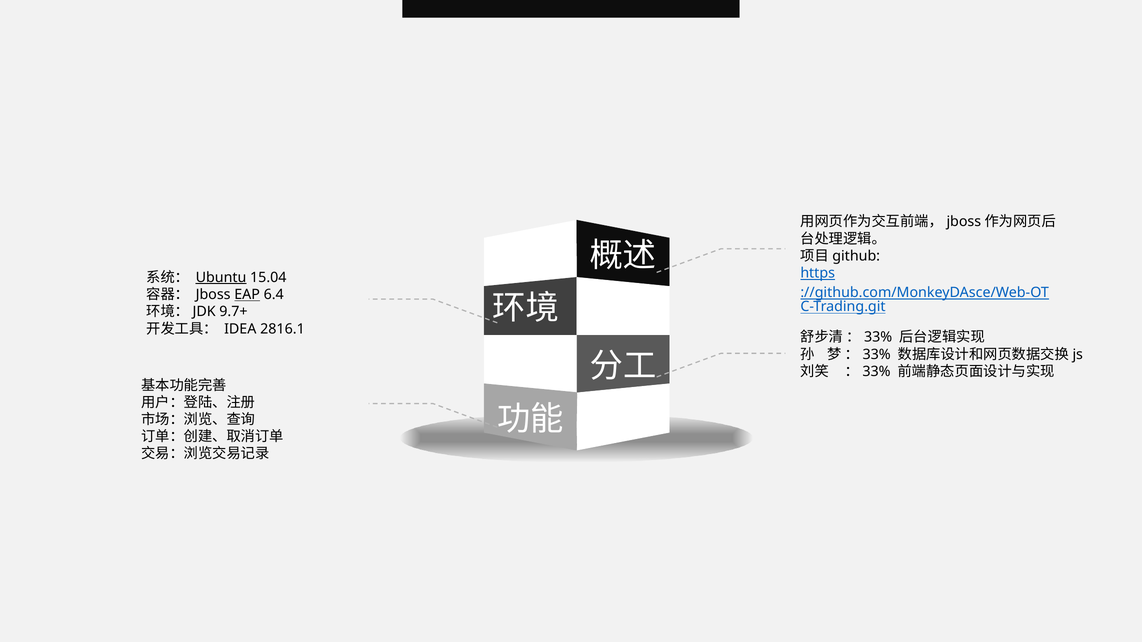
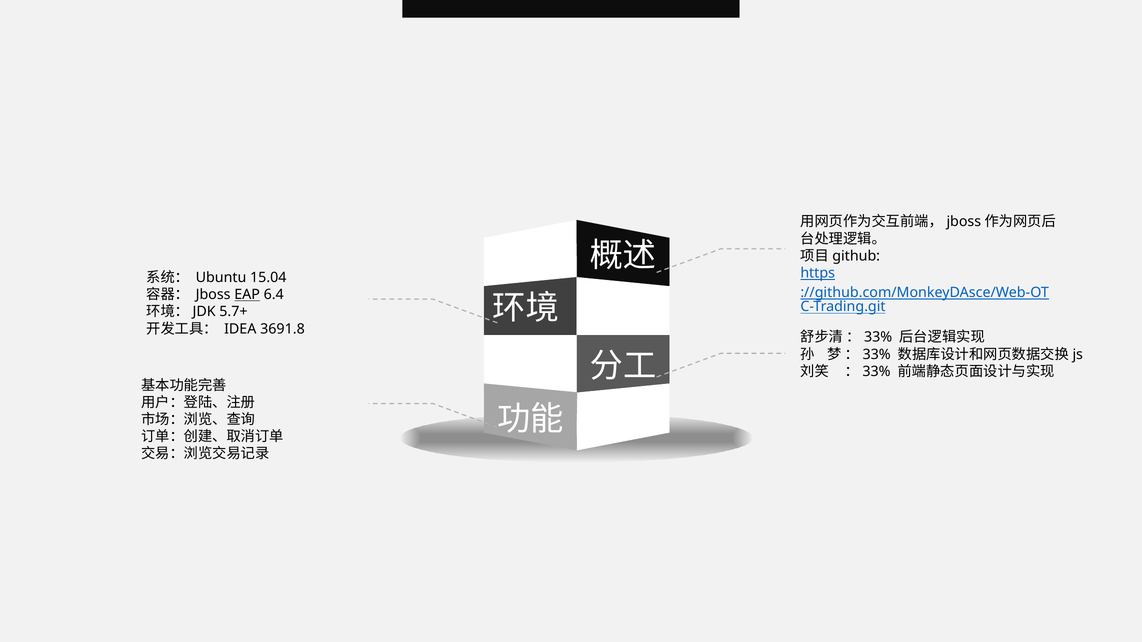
Ubuntu underline: present -> none (221, 278)
9.7+: 9.7+ -> 5.7+ (233, 312)
2816.1: 2816.1 -> 3691.8 (282, 329)
